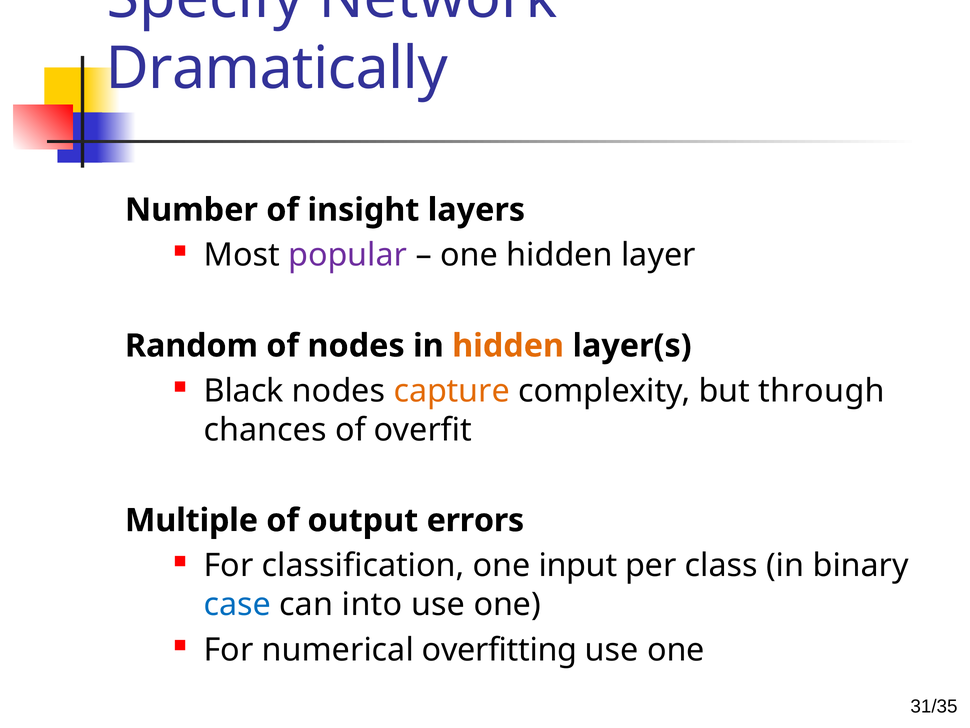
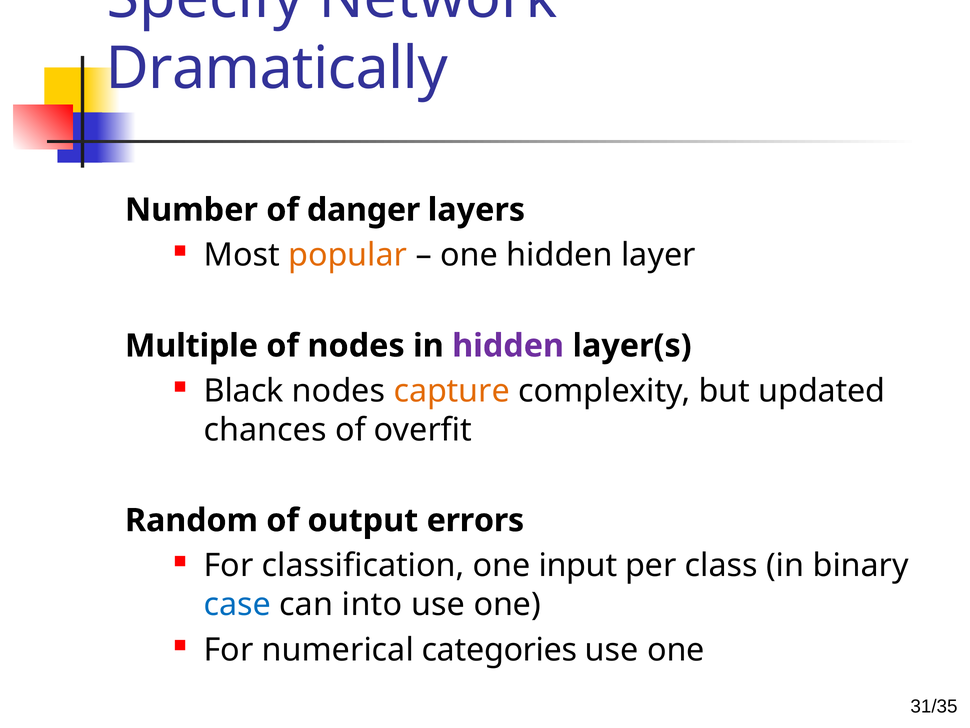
insight: insight -> danger (364, 210)
popular colour: purple -> orange (348, 255)
Random: Random -> Multiple (192, 346)
hidden colour: orange -> purple (508, 346)
through: through -> updated (822, 391)
Multiple: Multiple -> Random (191, 520)
overfitting: overfitting -> categories (500, 649)
